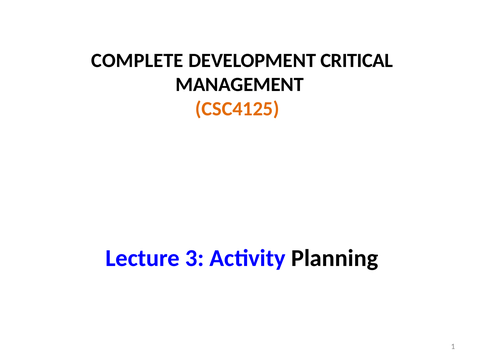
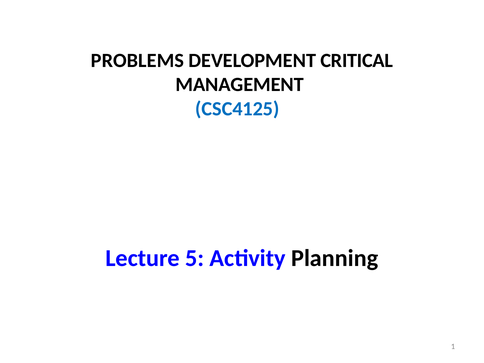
COMPLETE: COMPLETE -> PROBLEMS (137, 60)
CSC4125 colour: orange -> blue (237, 109)
3: 3 -> 5 (195, 258)
